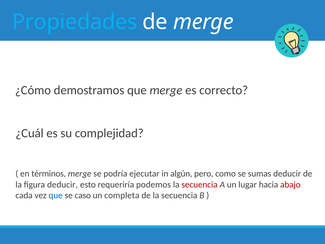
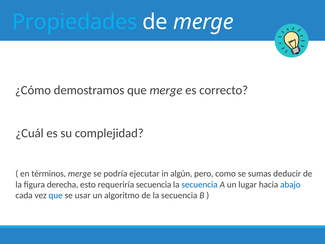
figura deducir: deducir -> derecha (63, 184)
requeriría podemos: podemos -> secuencia (154, 184)
secuencia colour: red -> blue (199, 184)
abajo colour: red -> blue (290, 184)
caso: caso -> usar (83, 195)
completa: completa -> algoritmo (122, 195)
